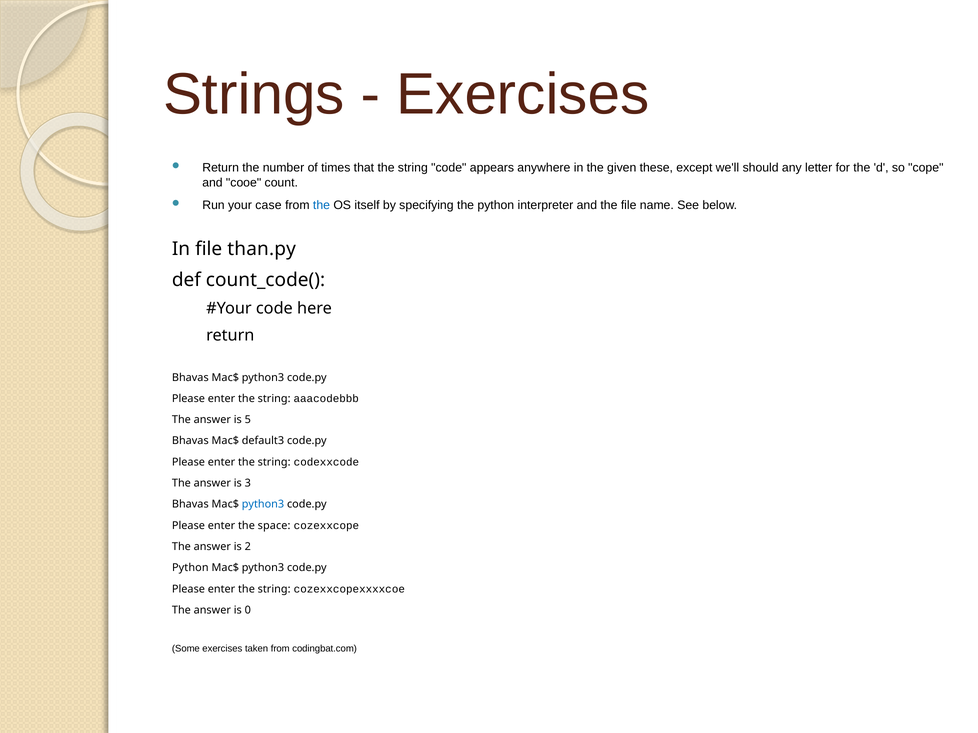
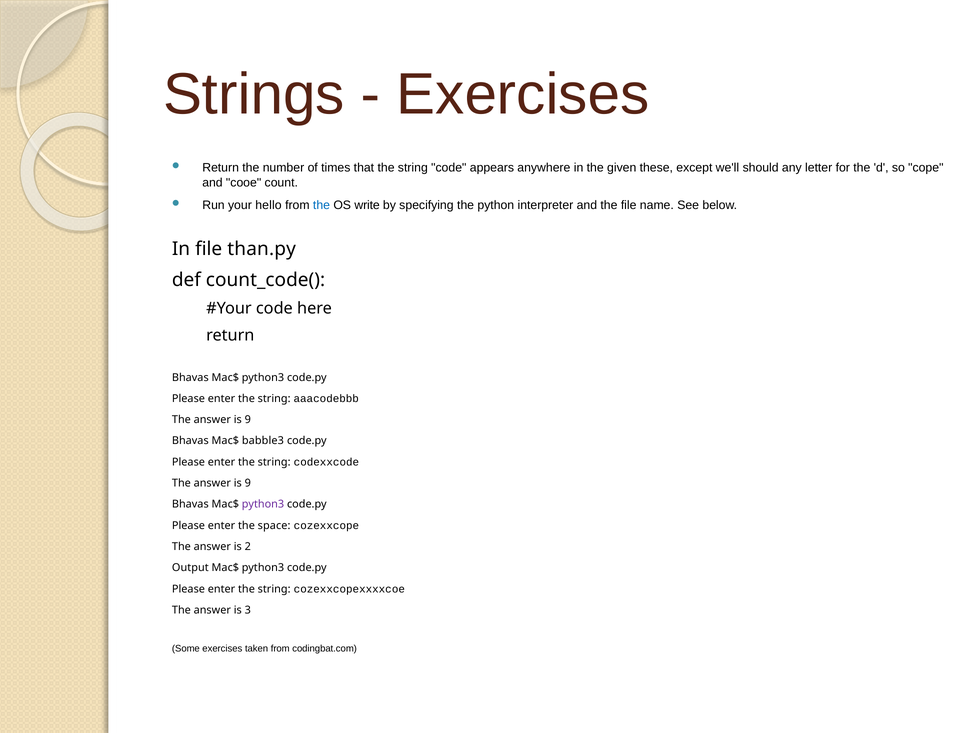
case: case -> hello (268, 205)
itself: itself -> write (367, 205)
5: 5 -> 9 (248, 420)
default3: default3 -> babble3 (263, 441)
3: 3 -> 9 (248, 484)
python3 colour: blue -> purple (263, 505)
Python: Python -> Output (190, 568)
0: 0 -> 3 (248, 611)
